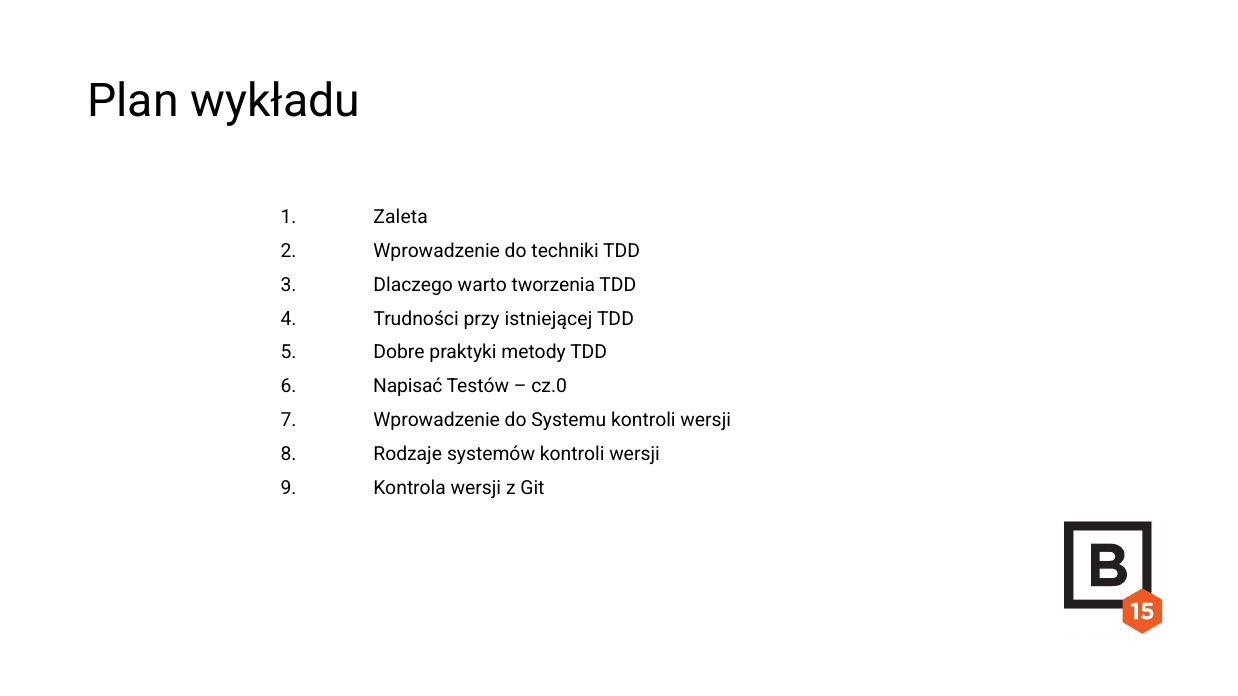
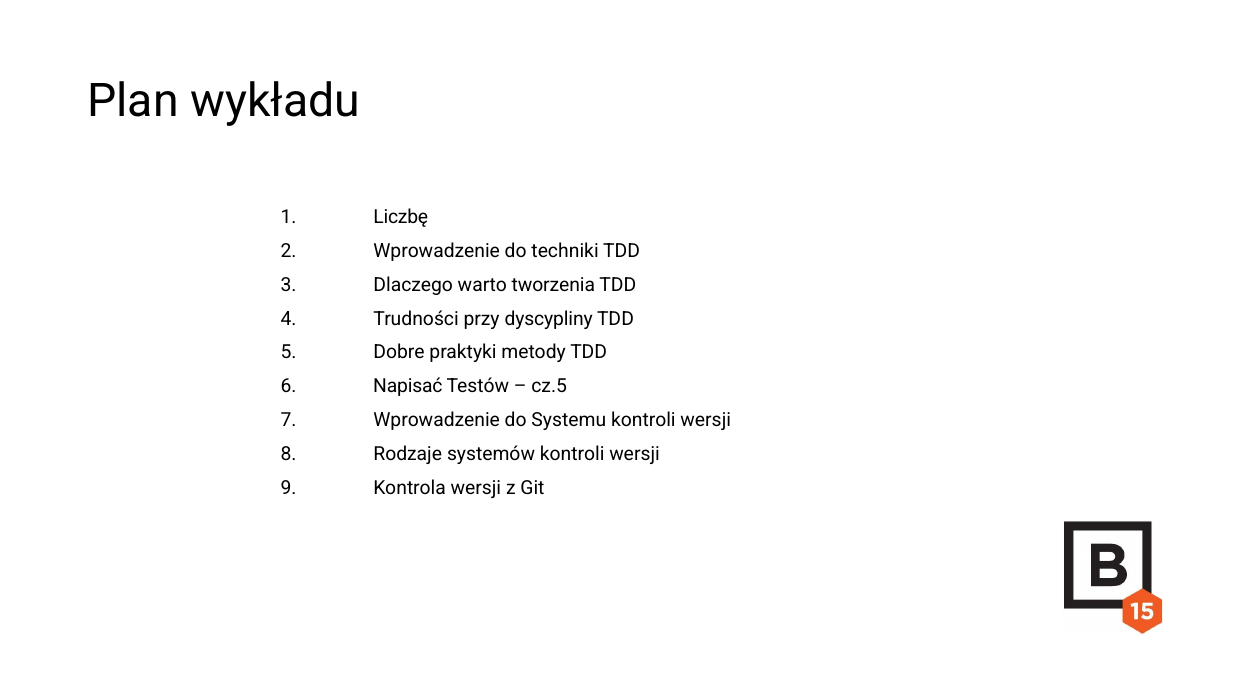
Zaleta: Zaleta -> Liczbę (401, 218)
istniejącej: istniejącej -> dyscypliny (549, 319)
cz.0: cz.0 -> cz.5 (549, 387)
